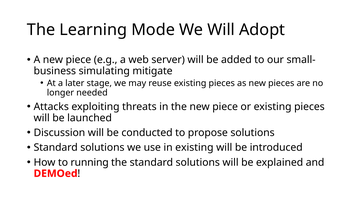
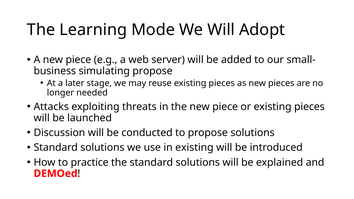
simulating mitigate: mitigate -> propose (152, 71)
running: running -> practice (90, 162)
